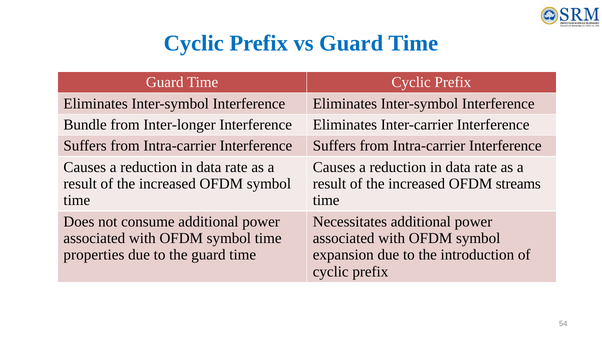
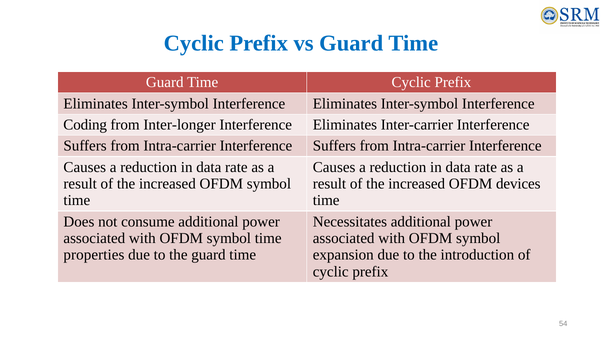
Bundle: Bundle -> Coding (85, 125)
streams: streams -> devices (518, 184)
